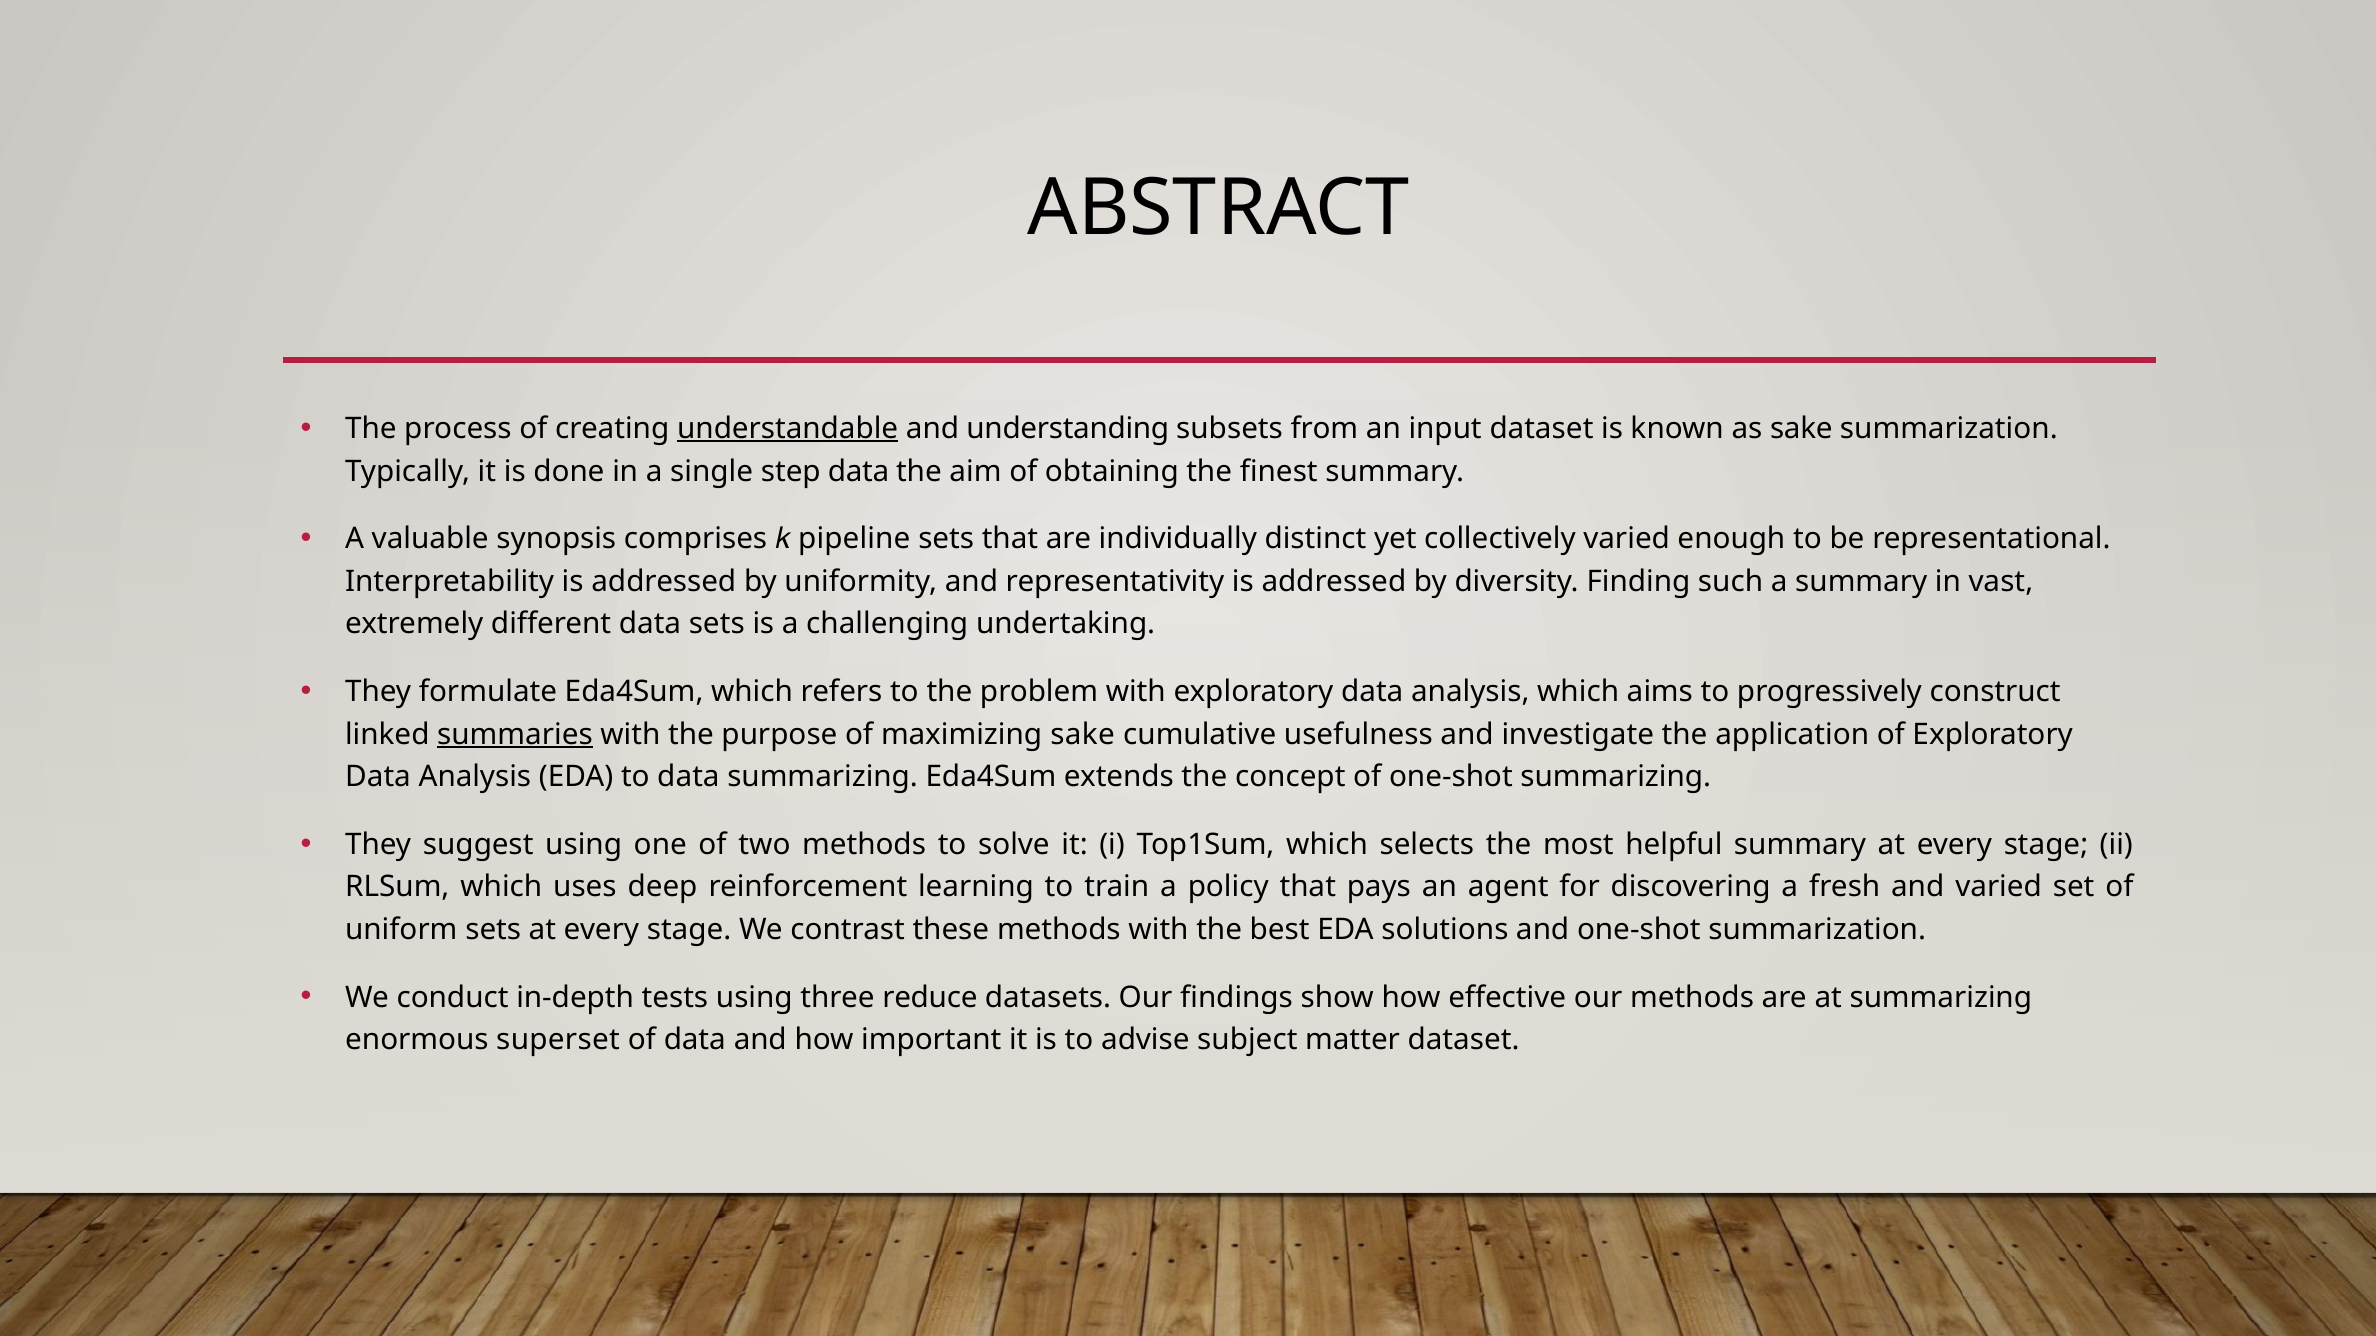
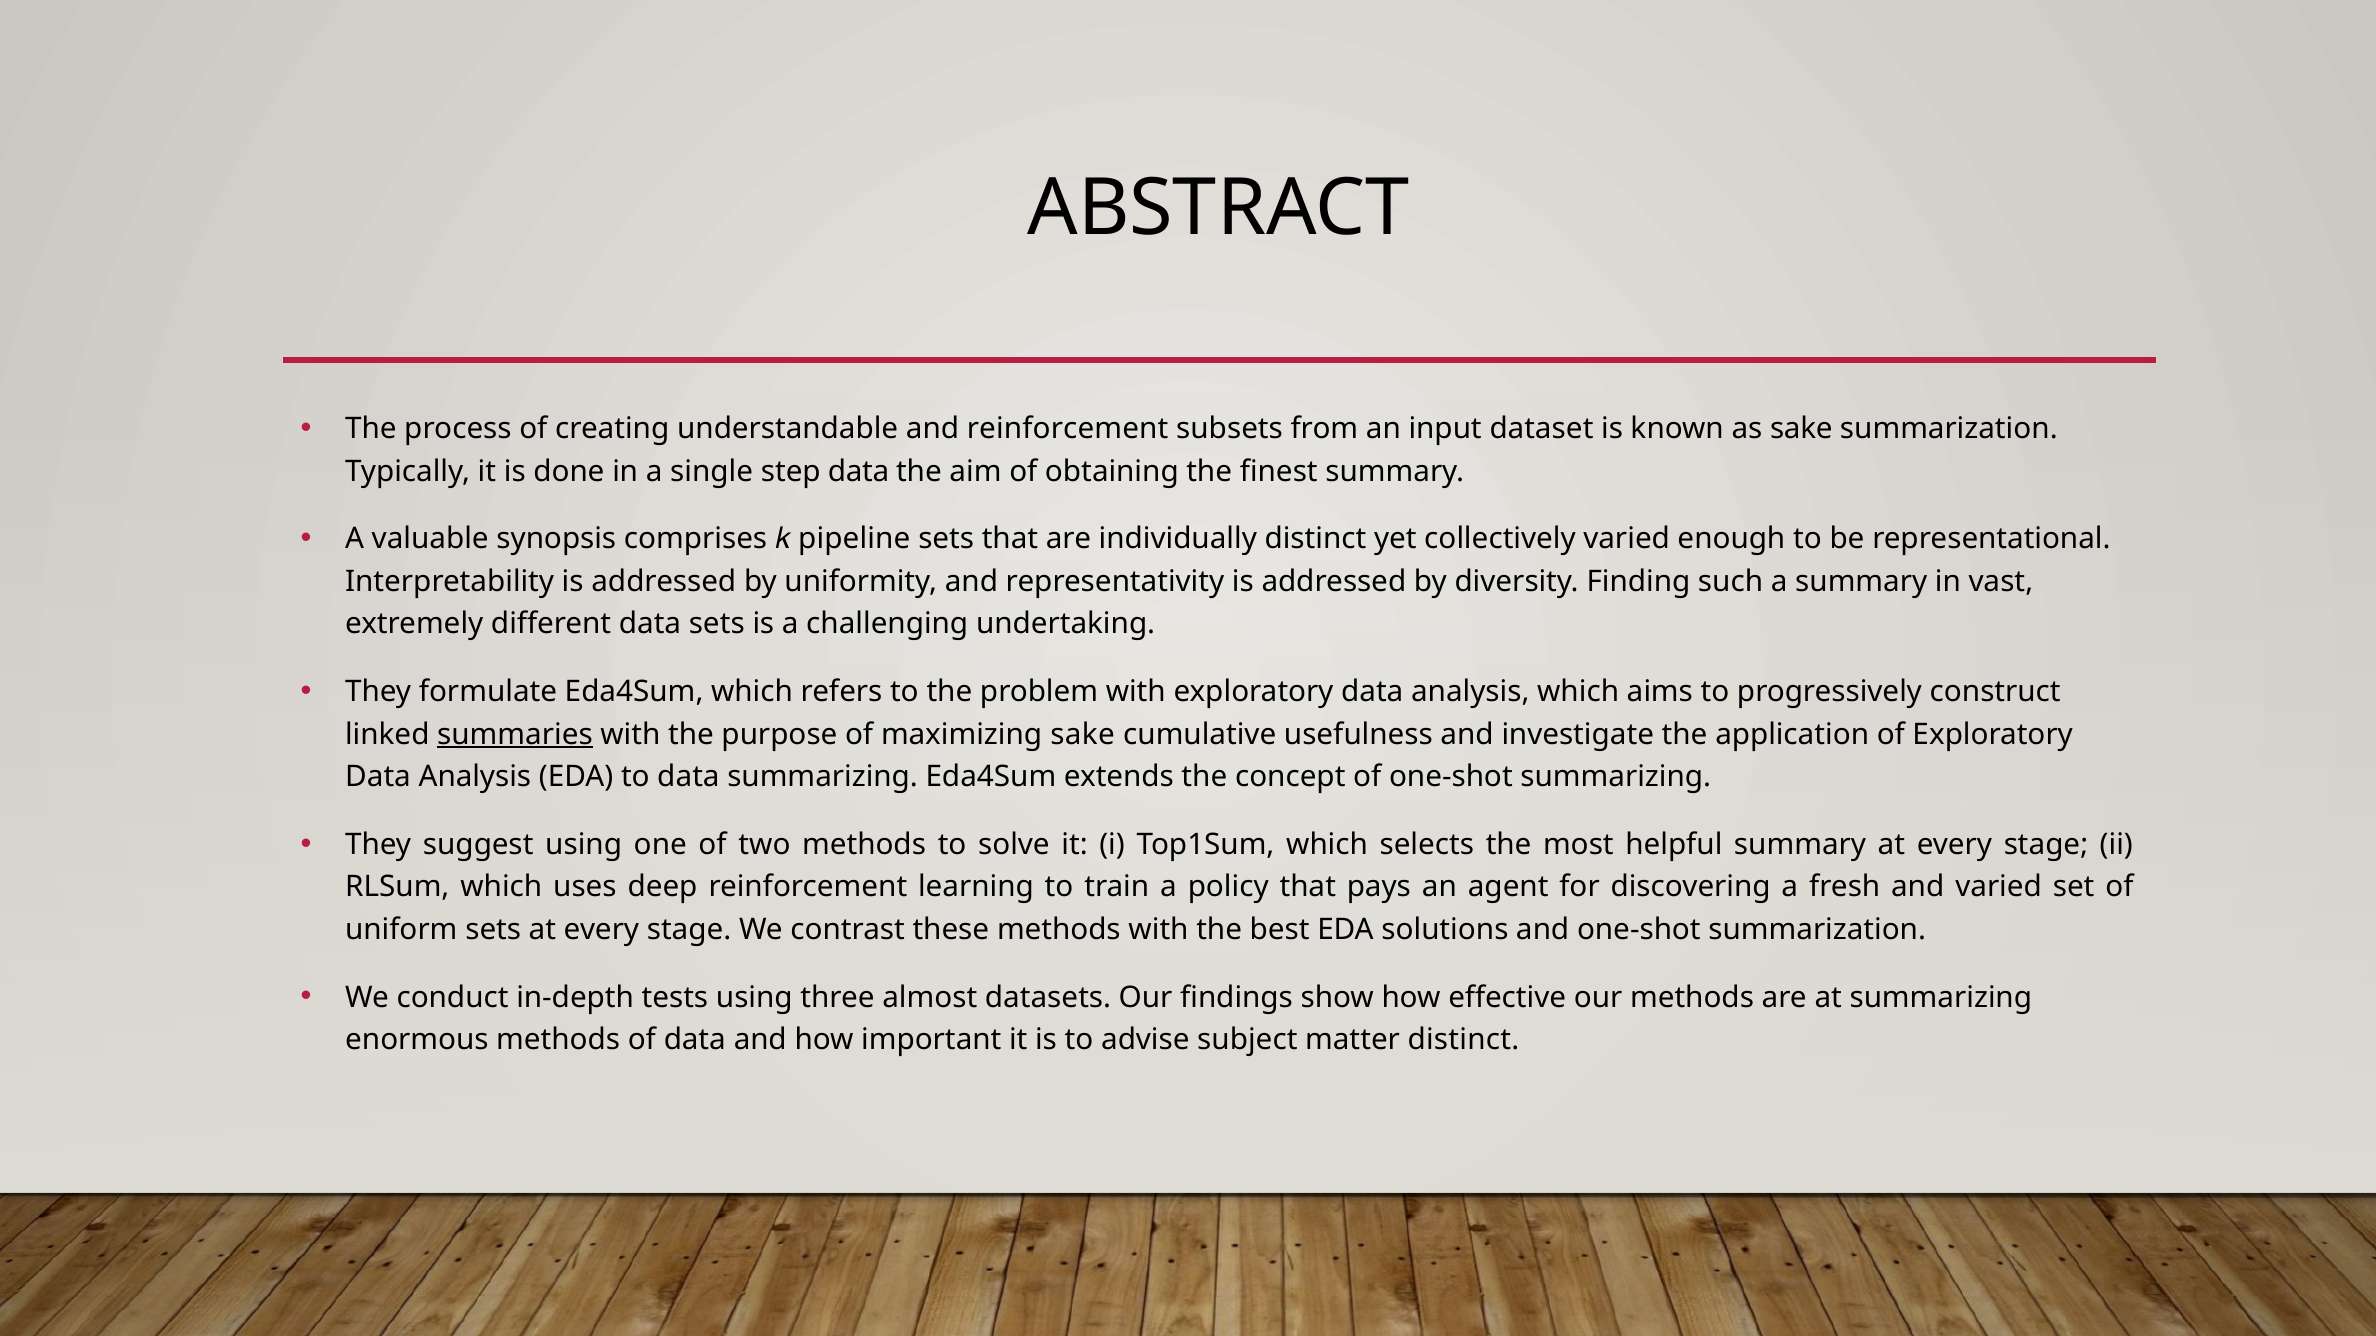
understandable underline: present -> none (788, 429)
and understanding: understanding -> reinforcement (1068, 429)
reduce: reduce -> almost (930, 998)
enormous superset: superset -> methods (558, 1040)
matter dataset: dataset -> distinct (1463, 1040)
